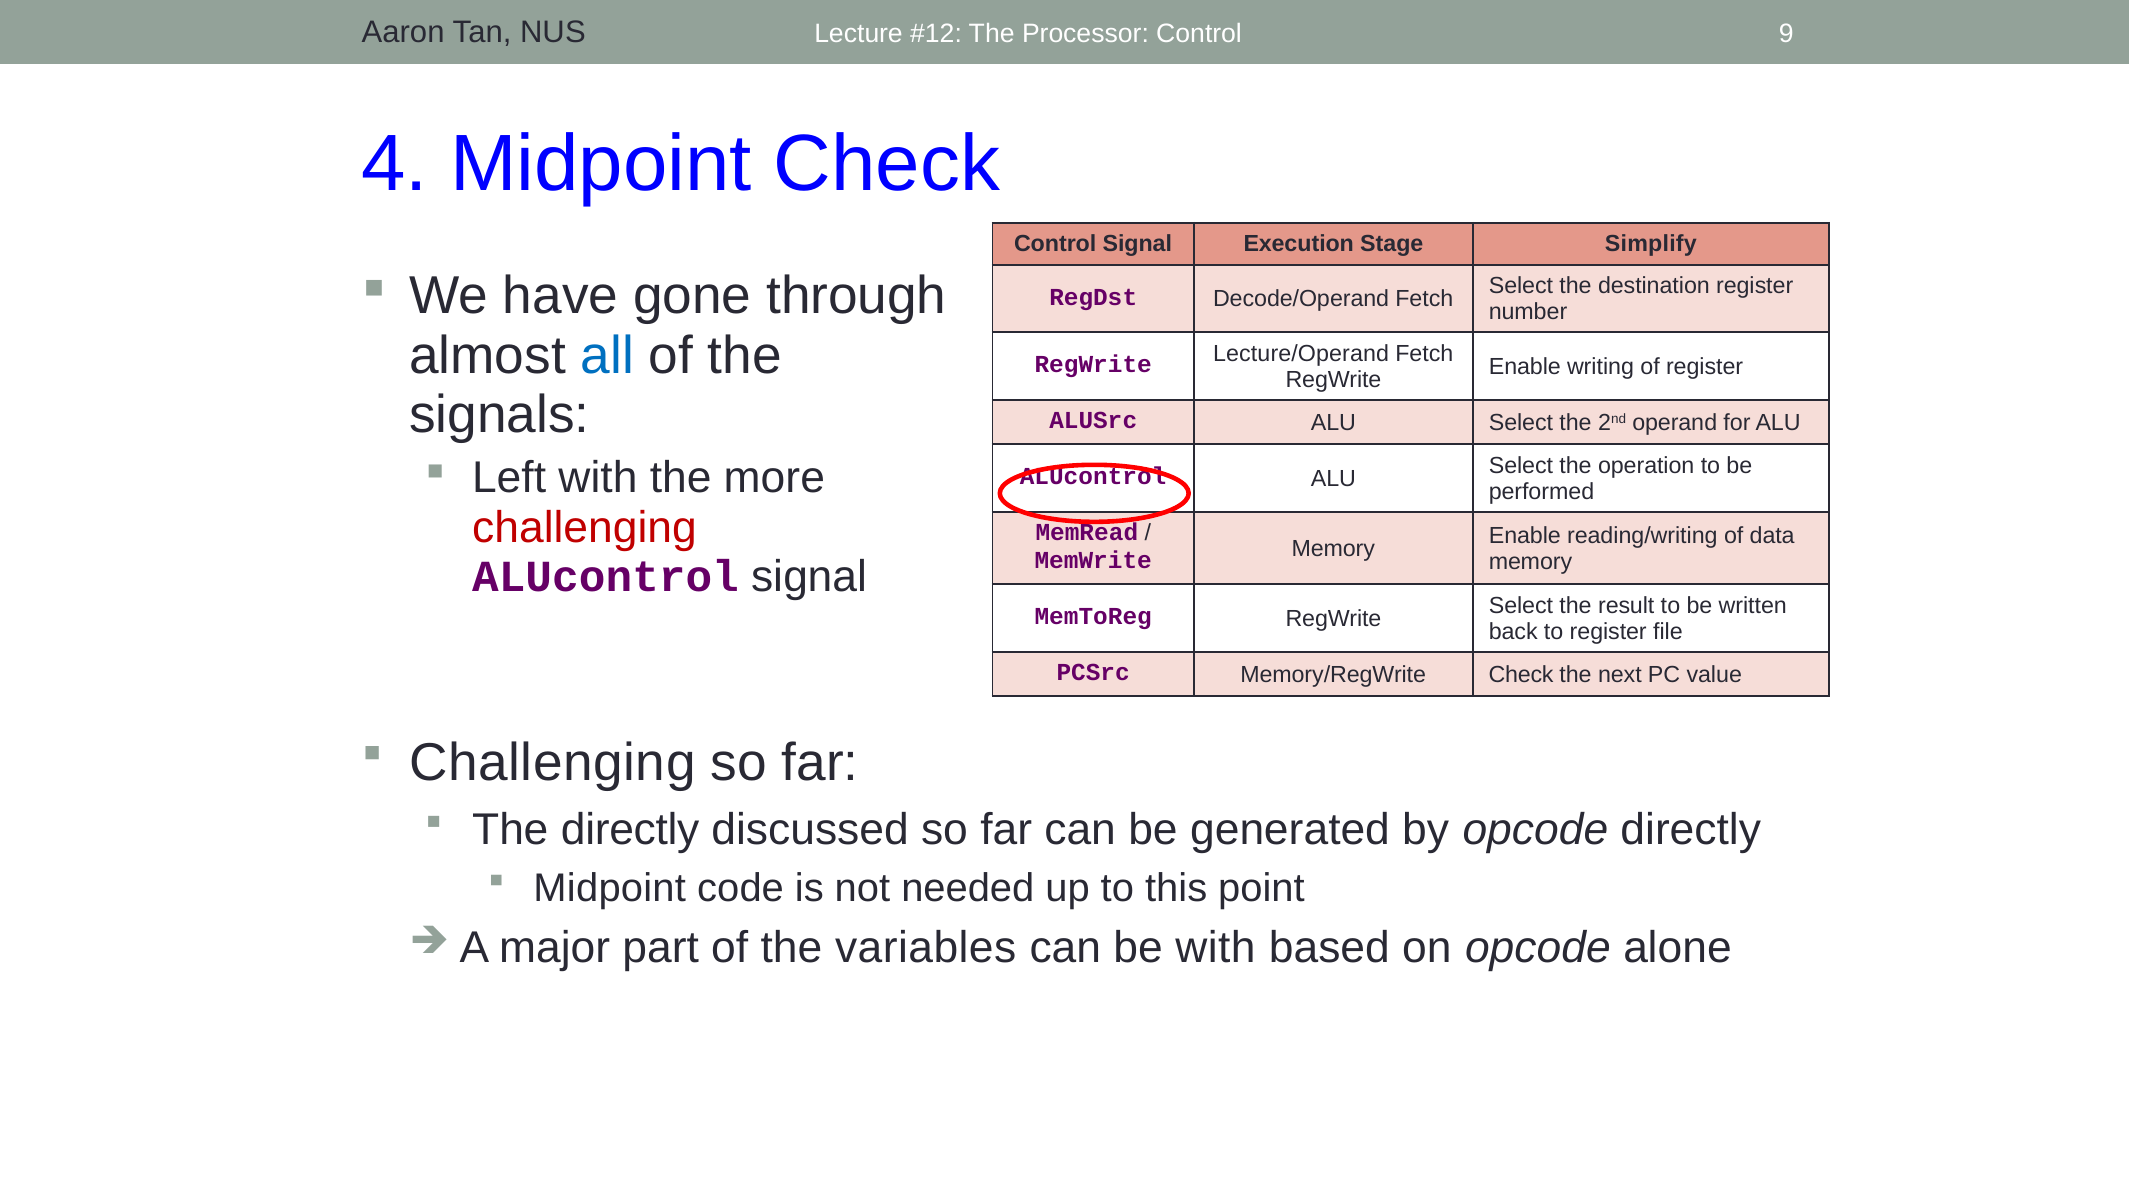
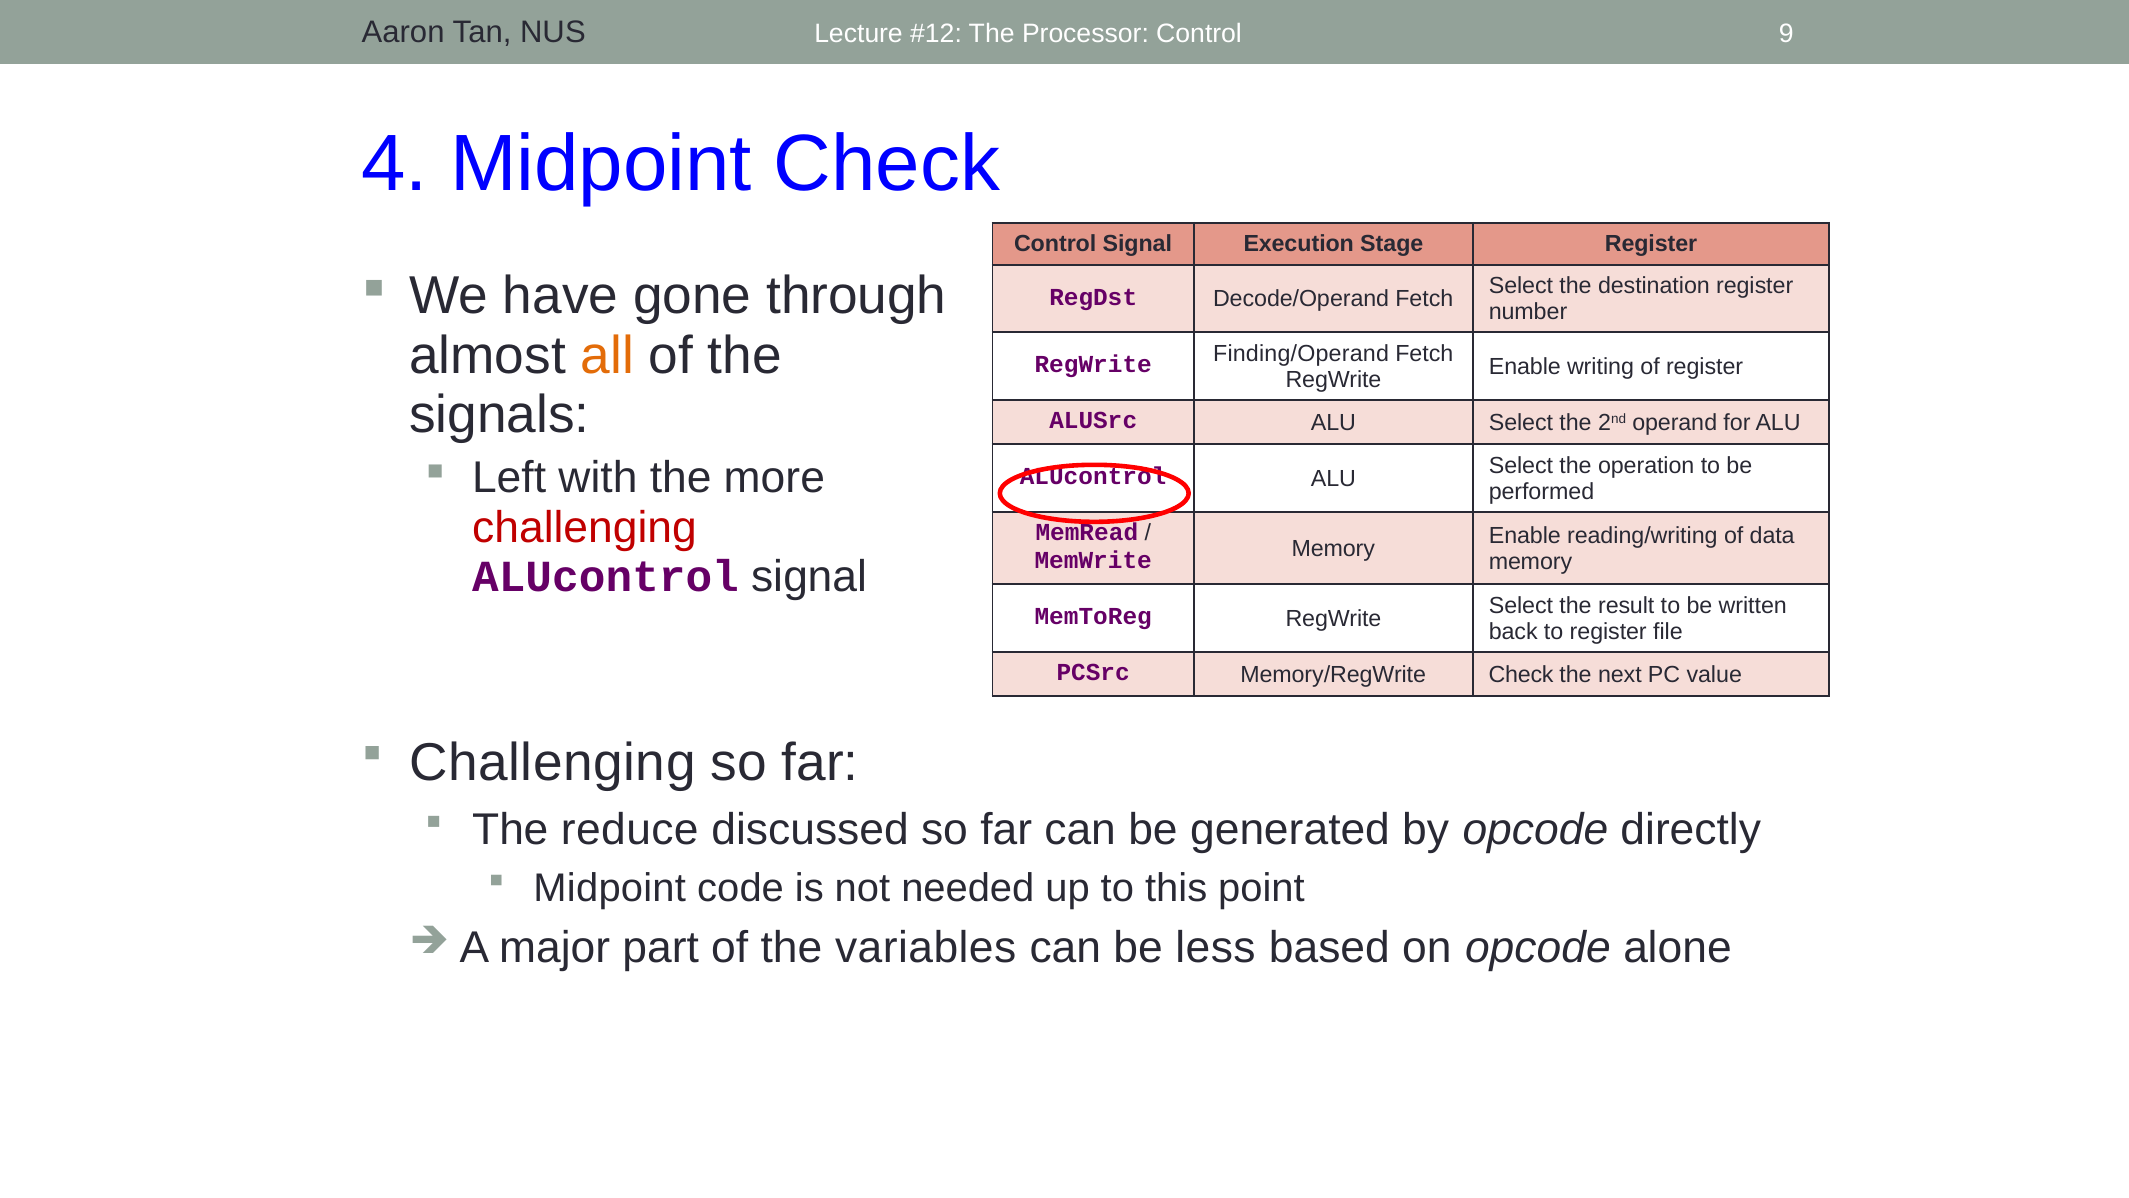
Stage Simplify: Simplify -> Register (1651, 244)
all colour: blue -> orange (607, 355)
Lecture/Operand: Lecture/Operand -> Finding/Operand (1301, 354)
The directly: directly -> reduce (630, 829)
be with: with -> less (1216, 948)
